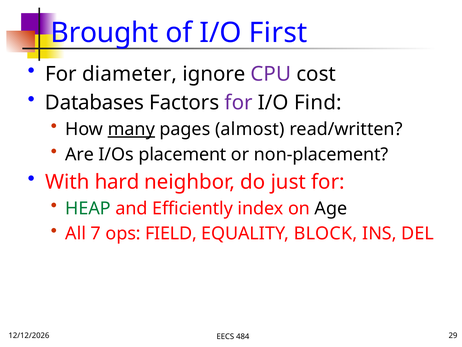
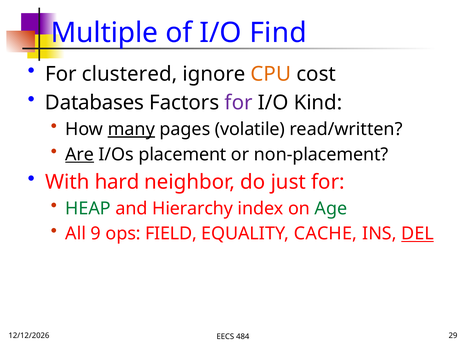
Brought: Brought -> Multiple (105, 33)
First: First -> Find (278, 33)
diameter: diameter -> clustered (130, 74)
CPU colour: purple -> orange (271, 74)
Find: Find -> Kind (318, 103)
almost: almost -> volatile (250, 129)
Are underline: none -> present (80, 154)
Efficiently: Efficiently -> Hierarchy (193, 208)
Age colour: black -> green (331, 208)
7: 7 -> 9 (96, 233)
BLOCK: BLOCK -> CACHE (326, 233)
DEL underline: none -> present (418, 233)
